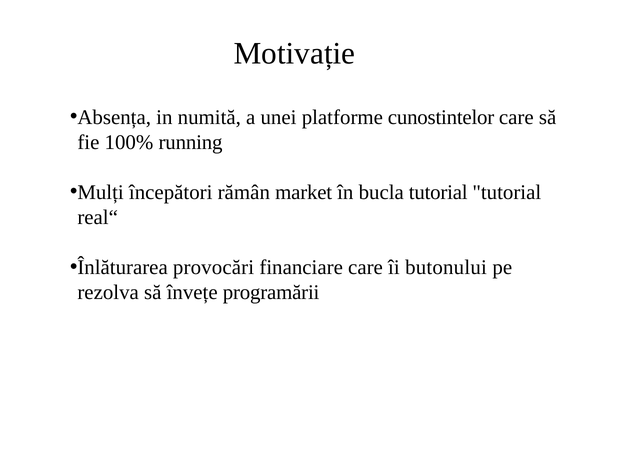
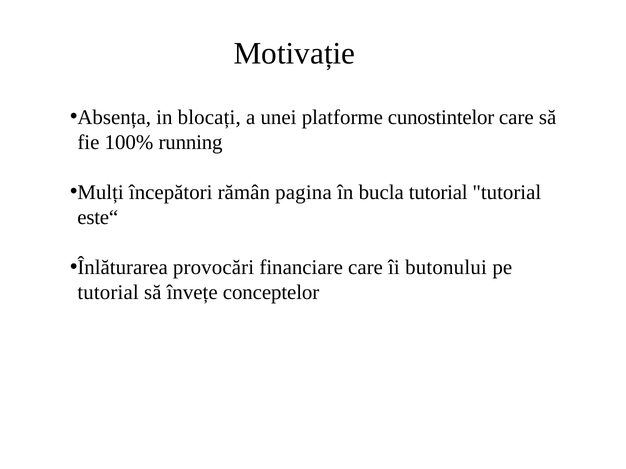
numită: numită -> blocați (209, 117)
market: market -> pagina (303, 192)
real“: real“ -> este“ (98, 217)
rezolva: rezolva -> tutorial (108, 293)
programării: programării -> conceptelor (271, 293)
